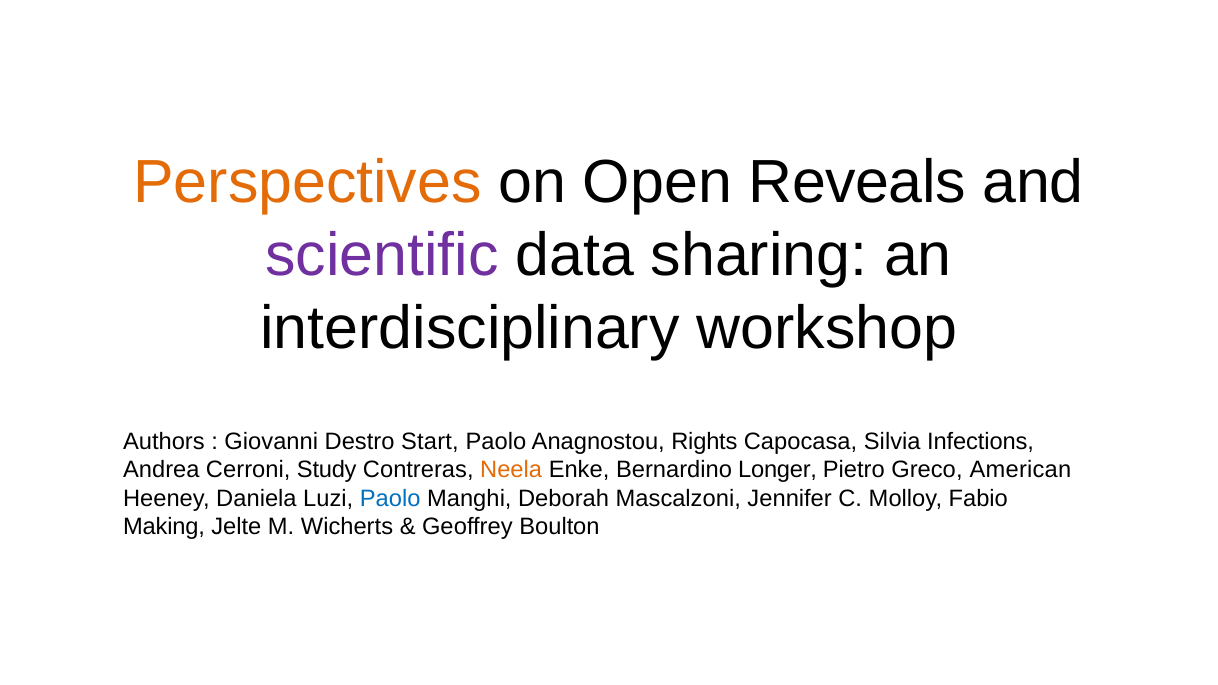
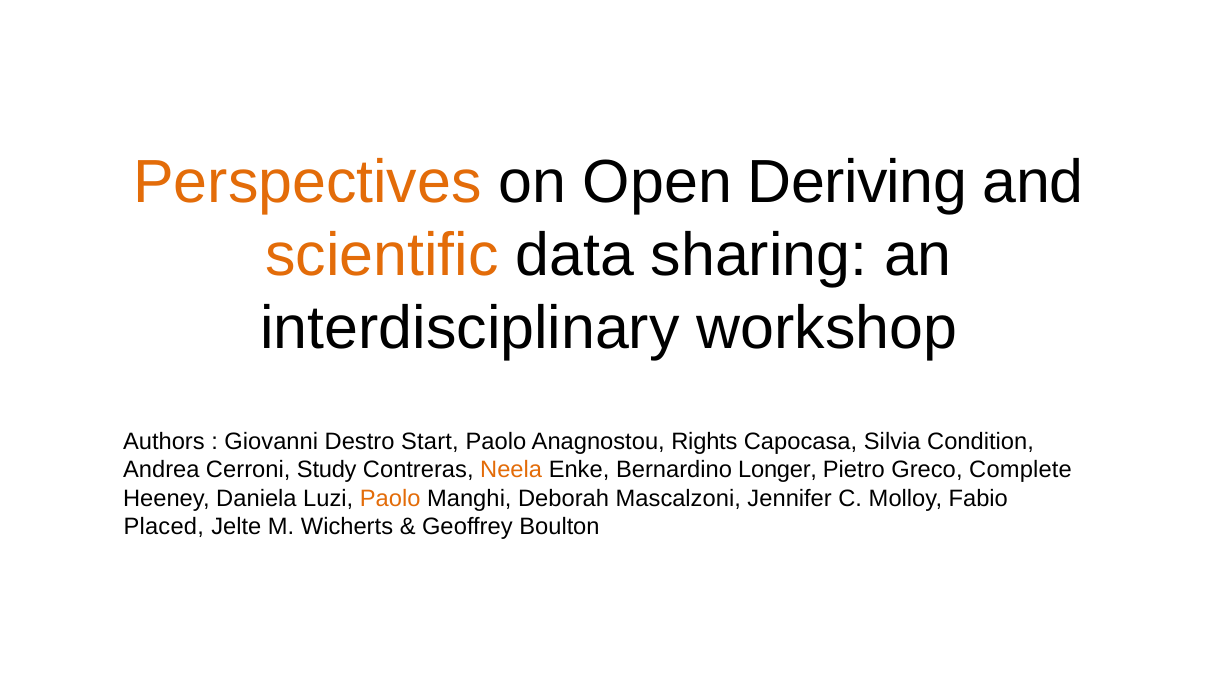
Reveals: Reveals -> Deriving (857, 182)
scientific colour: purple -> orange (382, 255)
Infections: Infections -> Condition (981, 441)
American: American -> Complete (1021, 470)
Paolo colour: blue -> orange (390, 498)
Making: Making -> Placed (164, 527)
